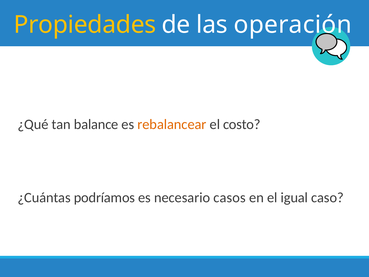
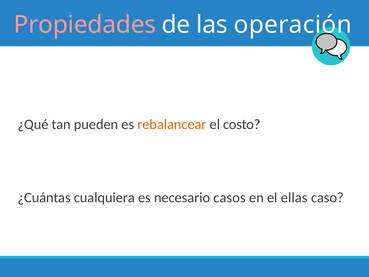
Propiedades colour: yellow -> pink (85, 25)
balance: balance -> pueden (96, 124)
podríamos: podríamos -> cualquiera (104, 197)
igual: igual -> ellas (294, 197)
